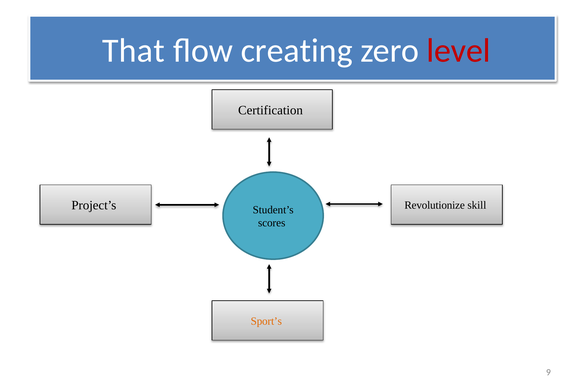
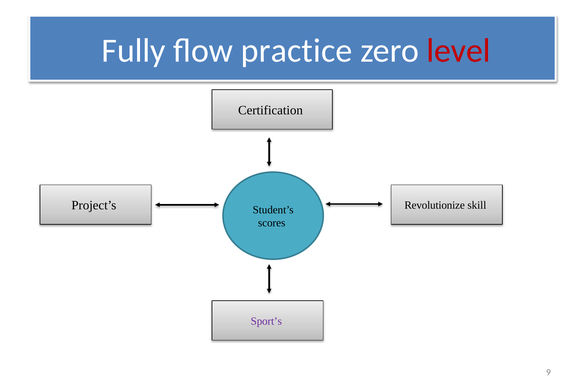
That: That -> Fully (134, 50)
creating: creating -> practice (297, 50)
Sport’s colour: orange -> purple (266, 321)
